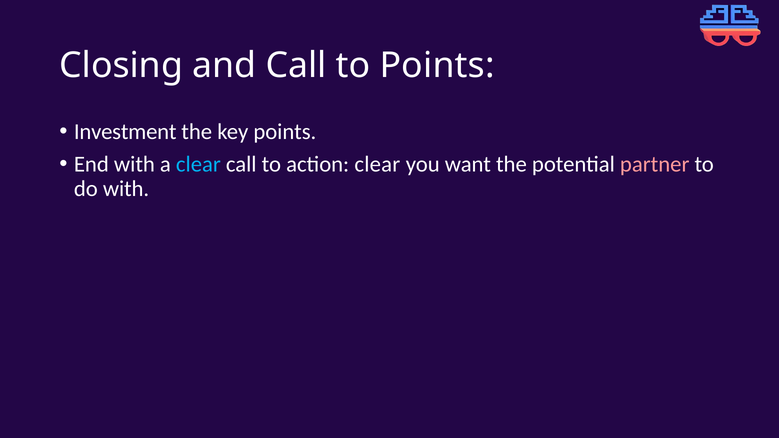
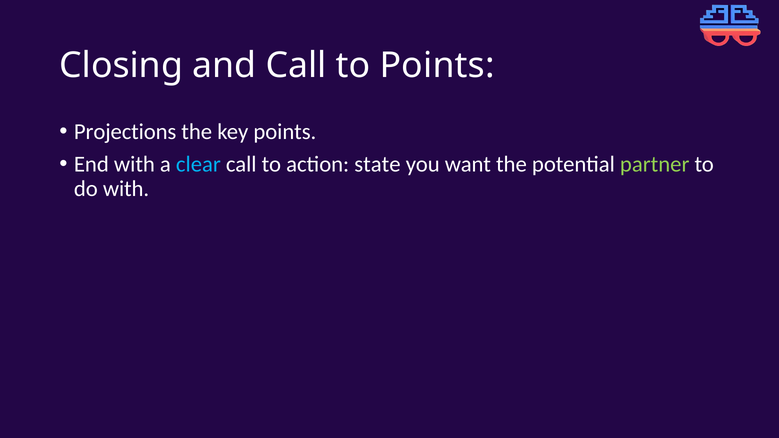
Investment: Investment -> Projections (125, 132)
action clear: clear -> state (377, 164)
partner colour: pink -> light green (655, 164)
